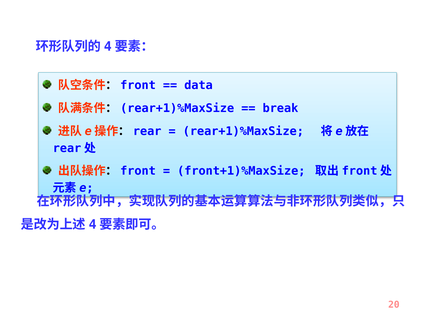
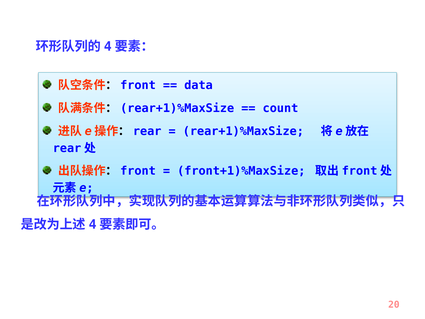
break: break -> count (280, 108)
